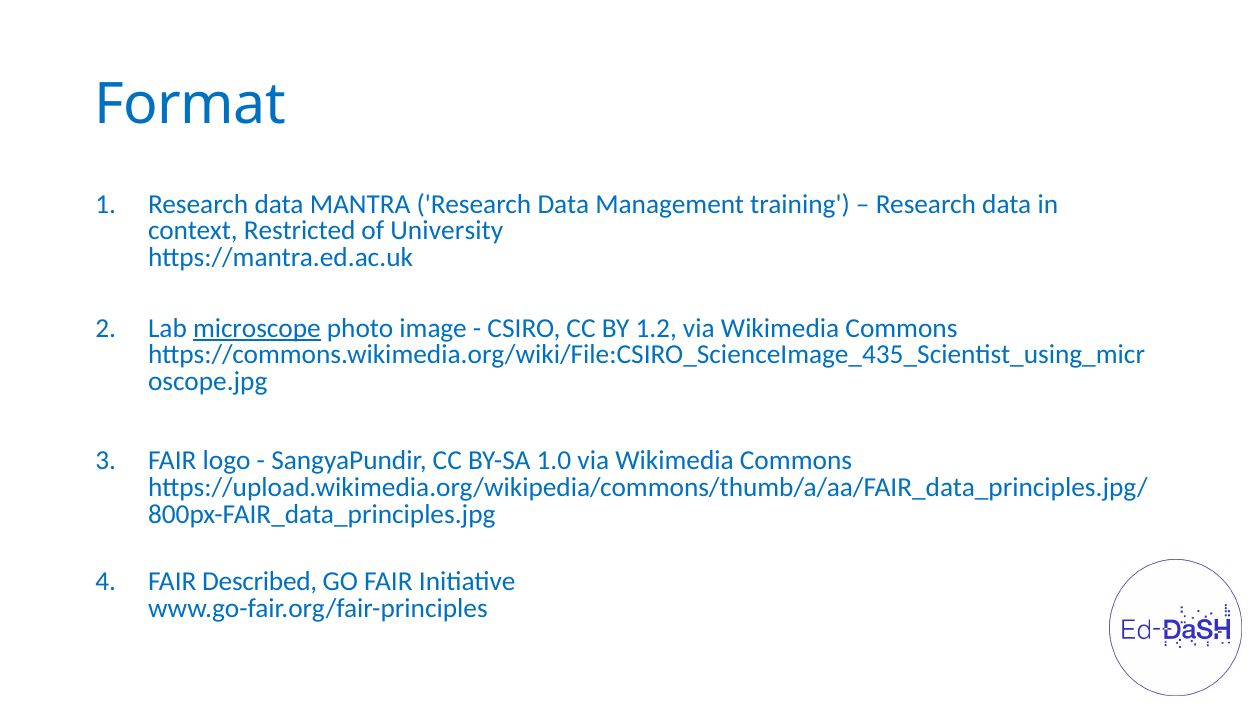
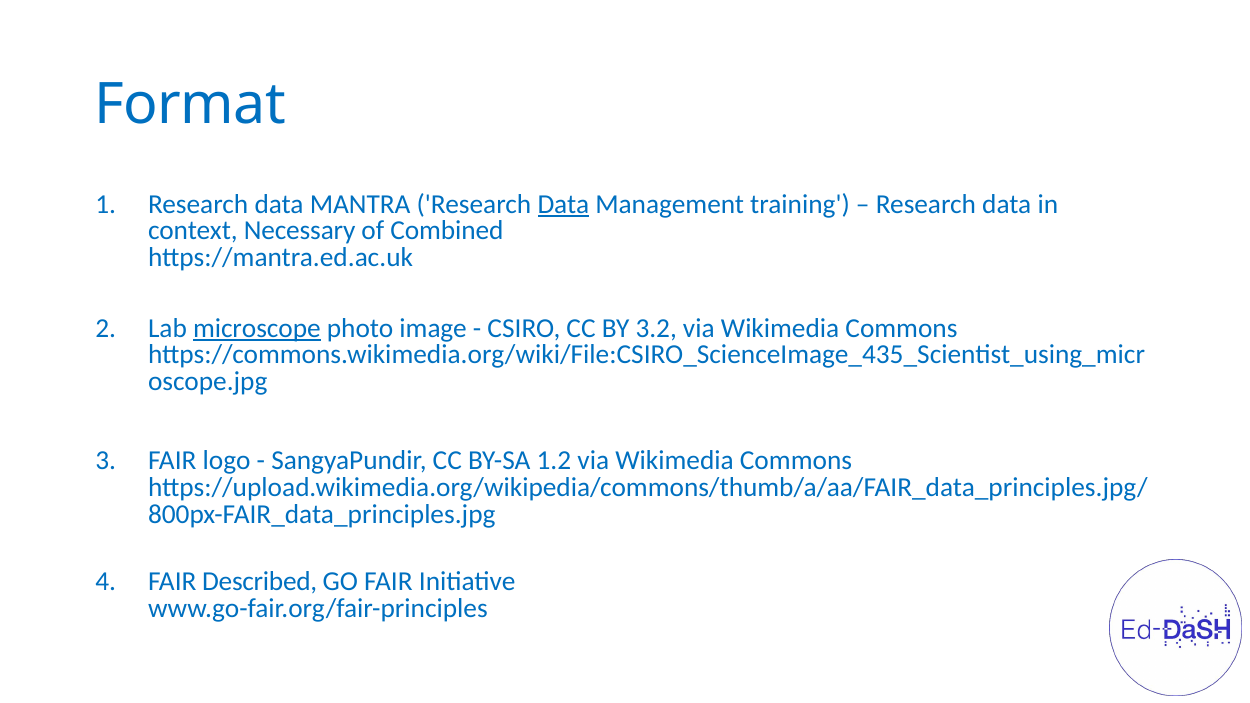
Data underline: none -> present (563, 204)
Restricted: Restricted -> Necessary (300, 231)
University: University -> Combined (447, 231)
1.2: 1.2 -> 3.2 (656, 328)
1.0: 1.0 -> 1.2 (554, 461)
